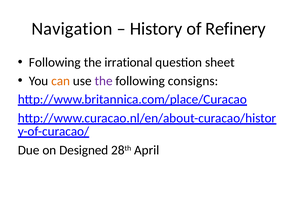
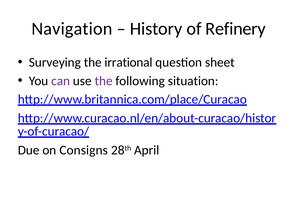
Following: Following -> Surveying (55, 62)
can colour: orange -> purple (61, 81)
consigns: consigns -> situation (193, 81)
Designed: Designed -> Consigns (84, 150)
